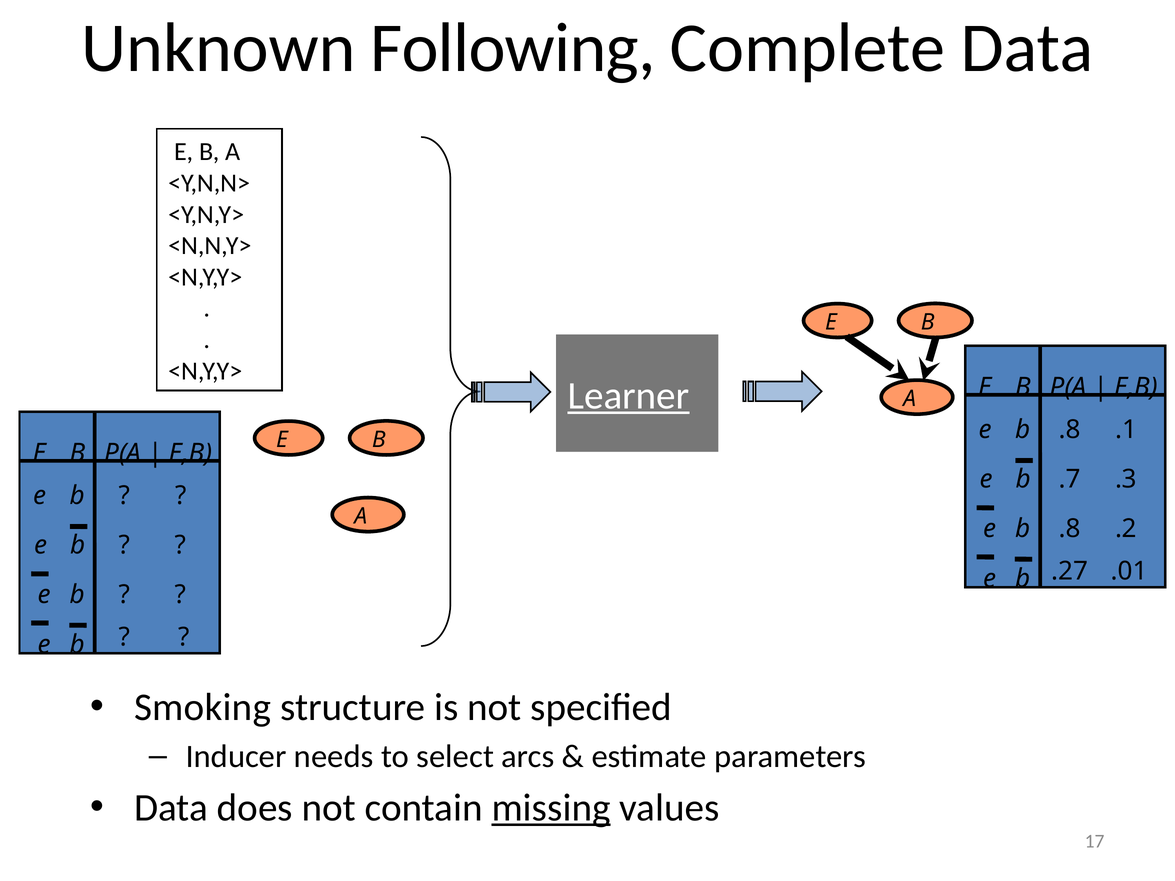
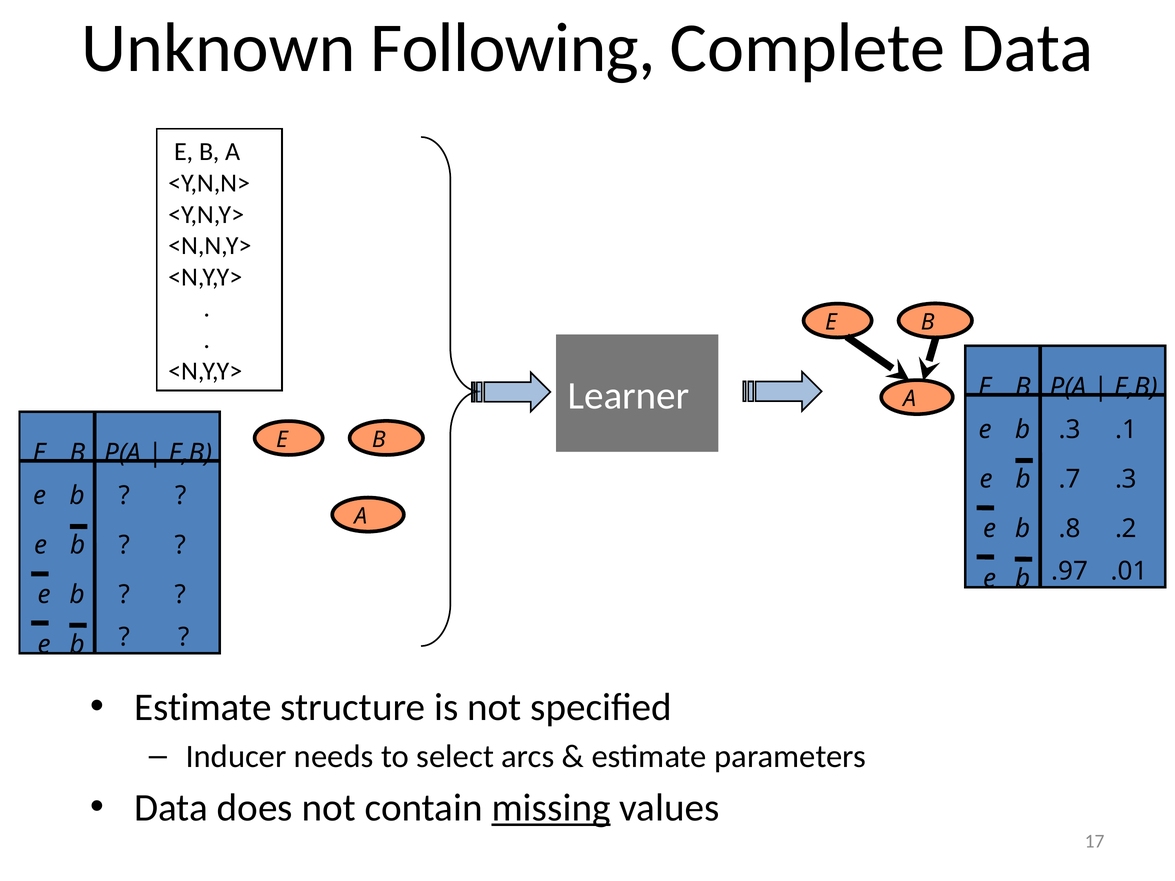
Learner underline: present -> none (629, 396)
.8: .8 -> .3 (1070, 430)
.27: .27 -> .97 (1070, 571)
Smoking: Smoking -> Estimate (203, 708)
